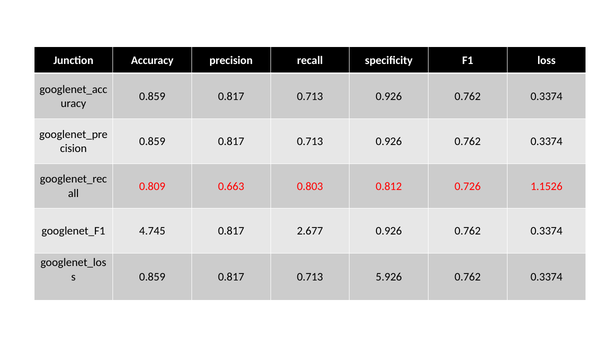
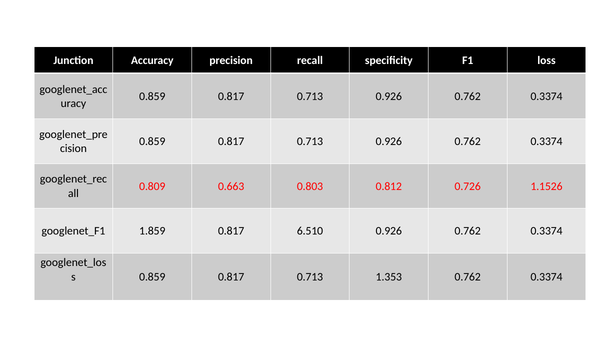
4.745: 4.745 -> 1.859 (152, 231)
2.677: 2.677 -> 6.510 (310, 231)
5.926: 5.926 -> 1.353 (389, 277)
